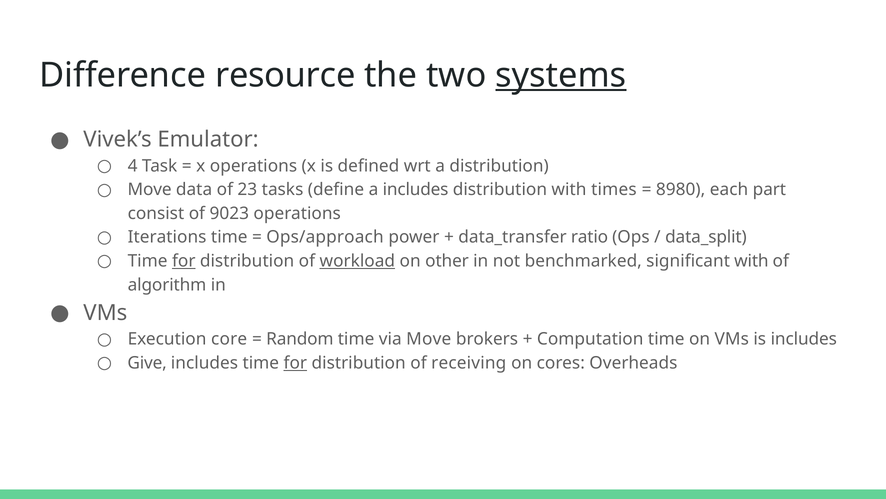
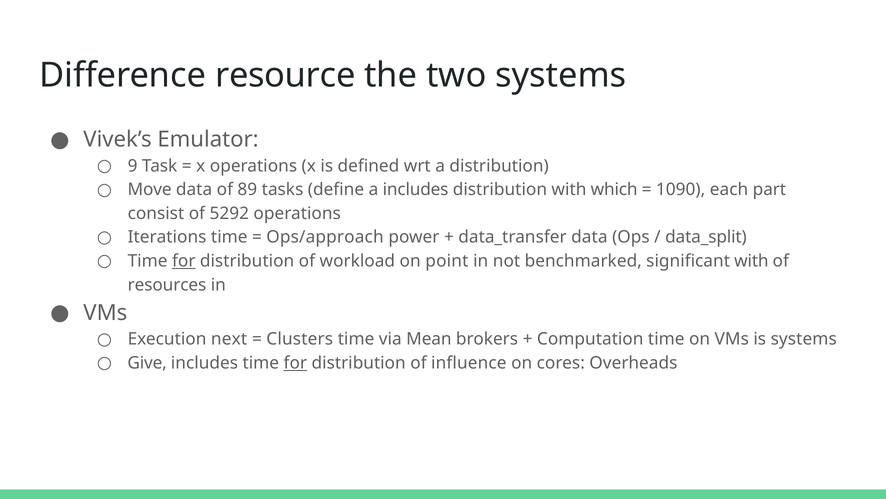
systems underline: present -> none (561, 75)
4: 4 -> 9 (133, 166)
23: 23 -> 89 (247, 189)
times: times -> which (614, 189)
8980: 8980 -> 1090 (681, 189)
9023: 9023 -> 5292 (229, 213)
data_transfer ratio: ratio -> data (589, 237)
workload underline: present -> none (357, 261)
other: other -> point (447, 261)
algorithm: algorithm -> resources (167, 284)
core: core -> next (229, 339)
Random: Random -> Clusters (300, 339)
via Move: Move -> Mean (429, 339)
is includes: includes -> systems (804, 339)
receiving: receiving -> influence (469, 363)
